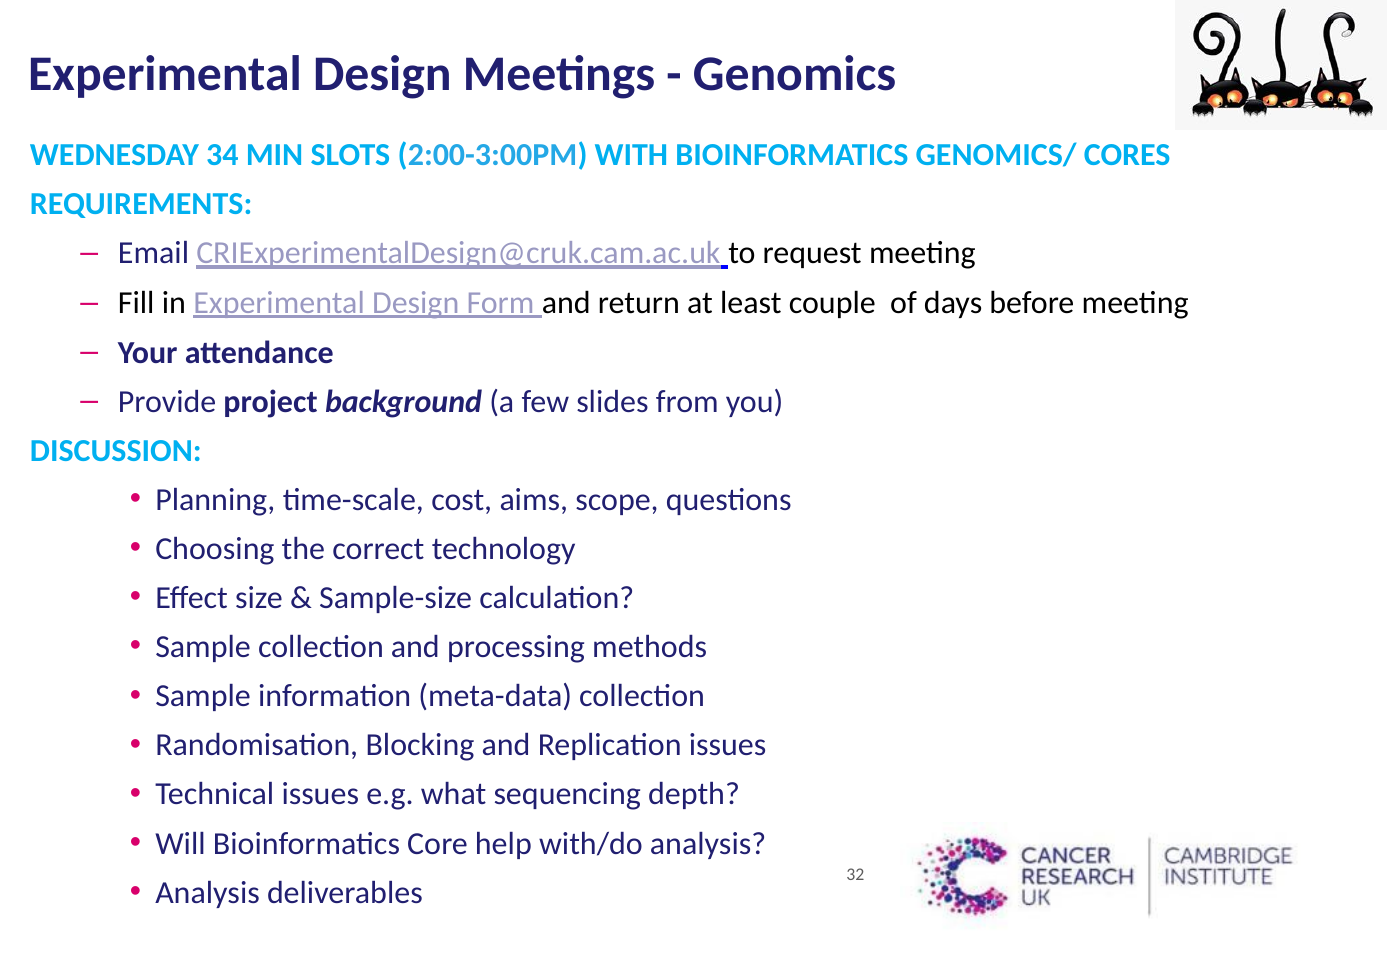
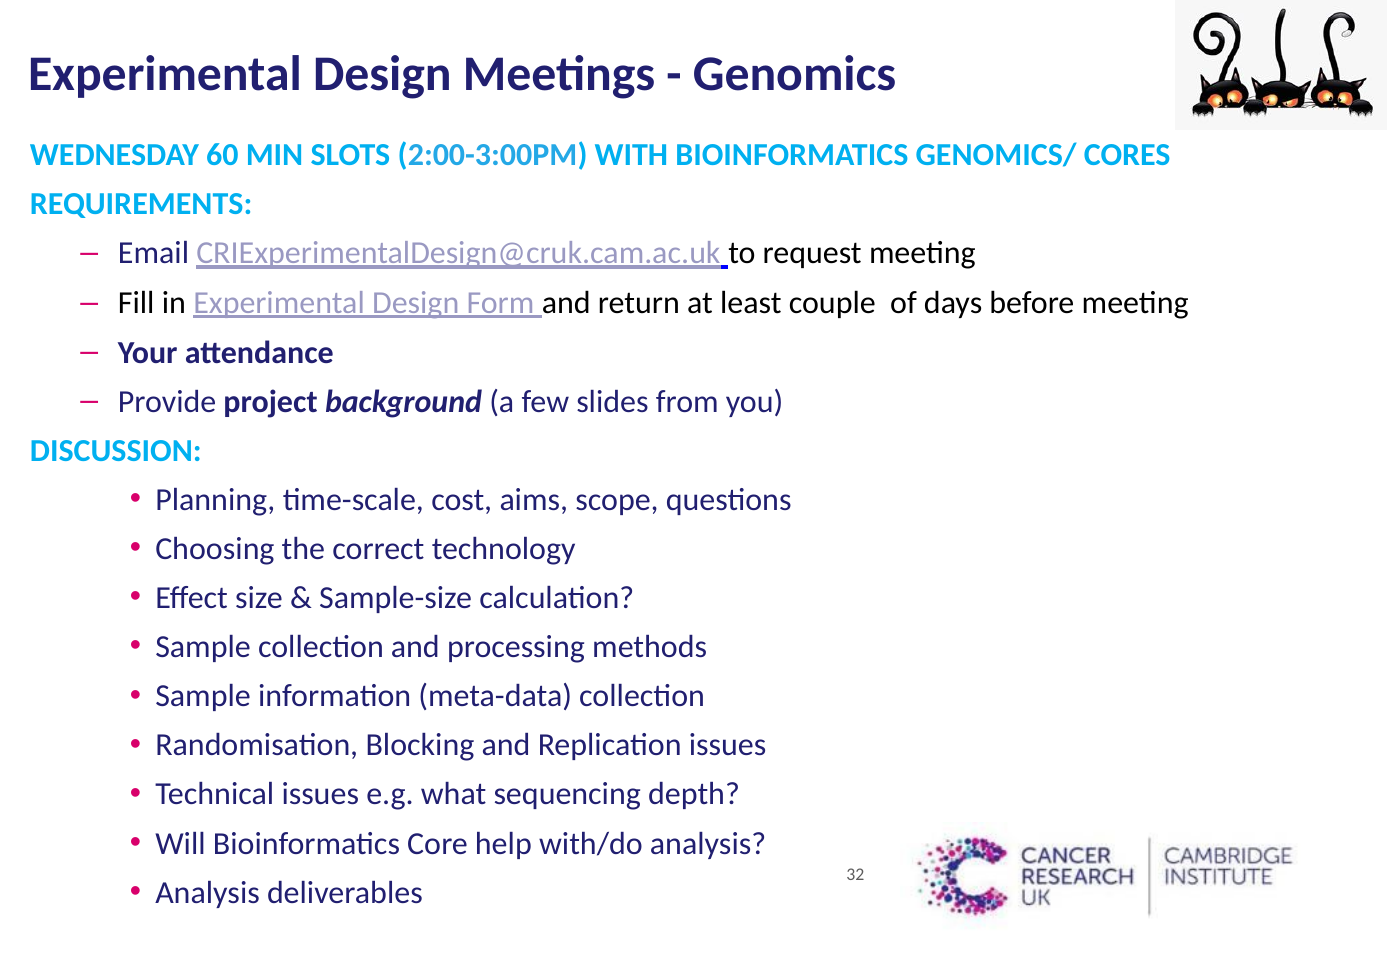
34: 34 -> 60 (222, 155)
